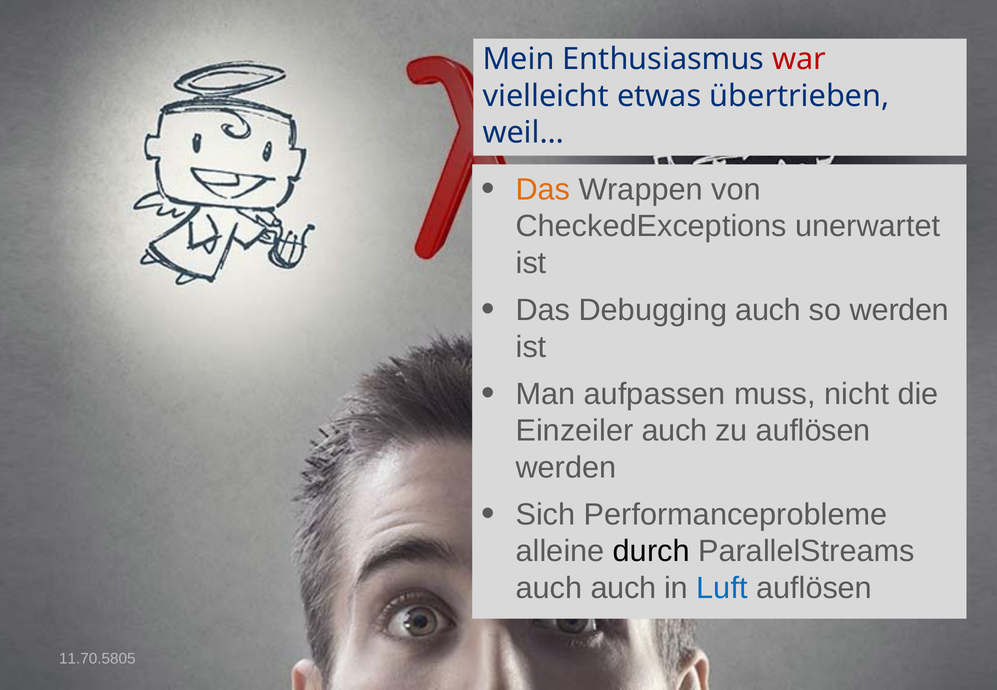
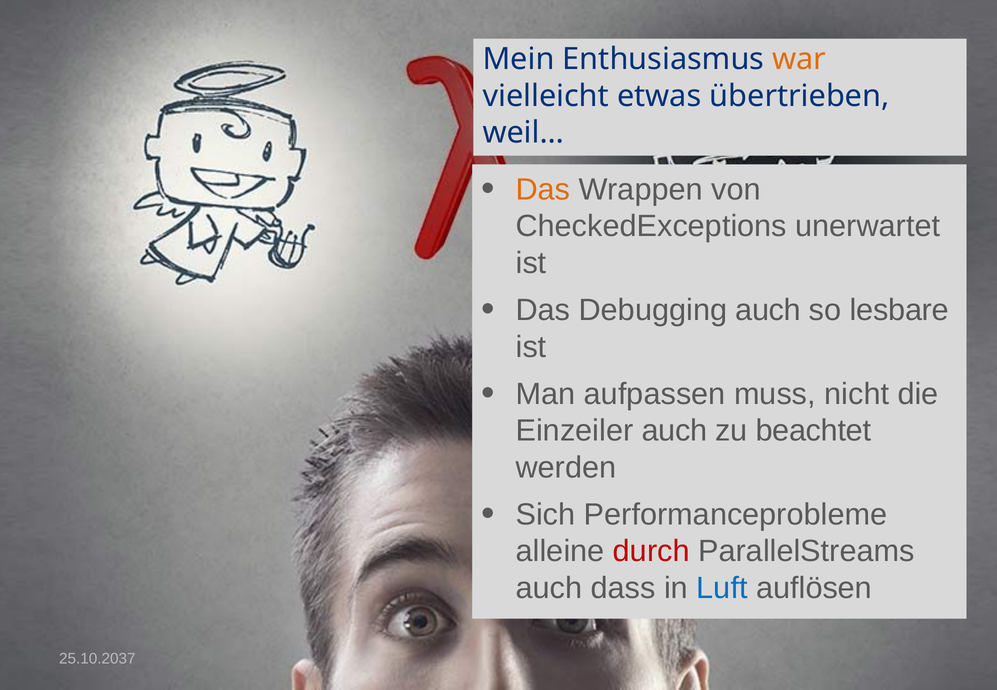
war colour: red -> orange (799, 59)
so werden: werden -> lesbare (899, 310)
zu auflösen: auflösen -> beachtet (813, 431)
durch colour: black -> red (651, 552)
auch auch: auch -> dass (623, 588)
11.70.5805: 11.70.5805 -> 25.10.2037 (97, 659)
